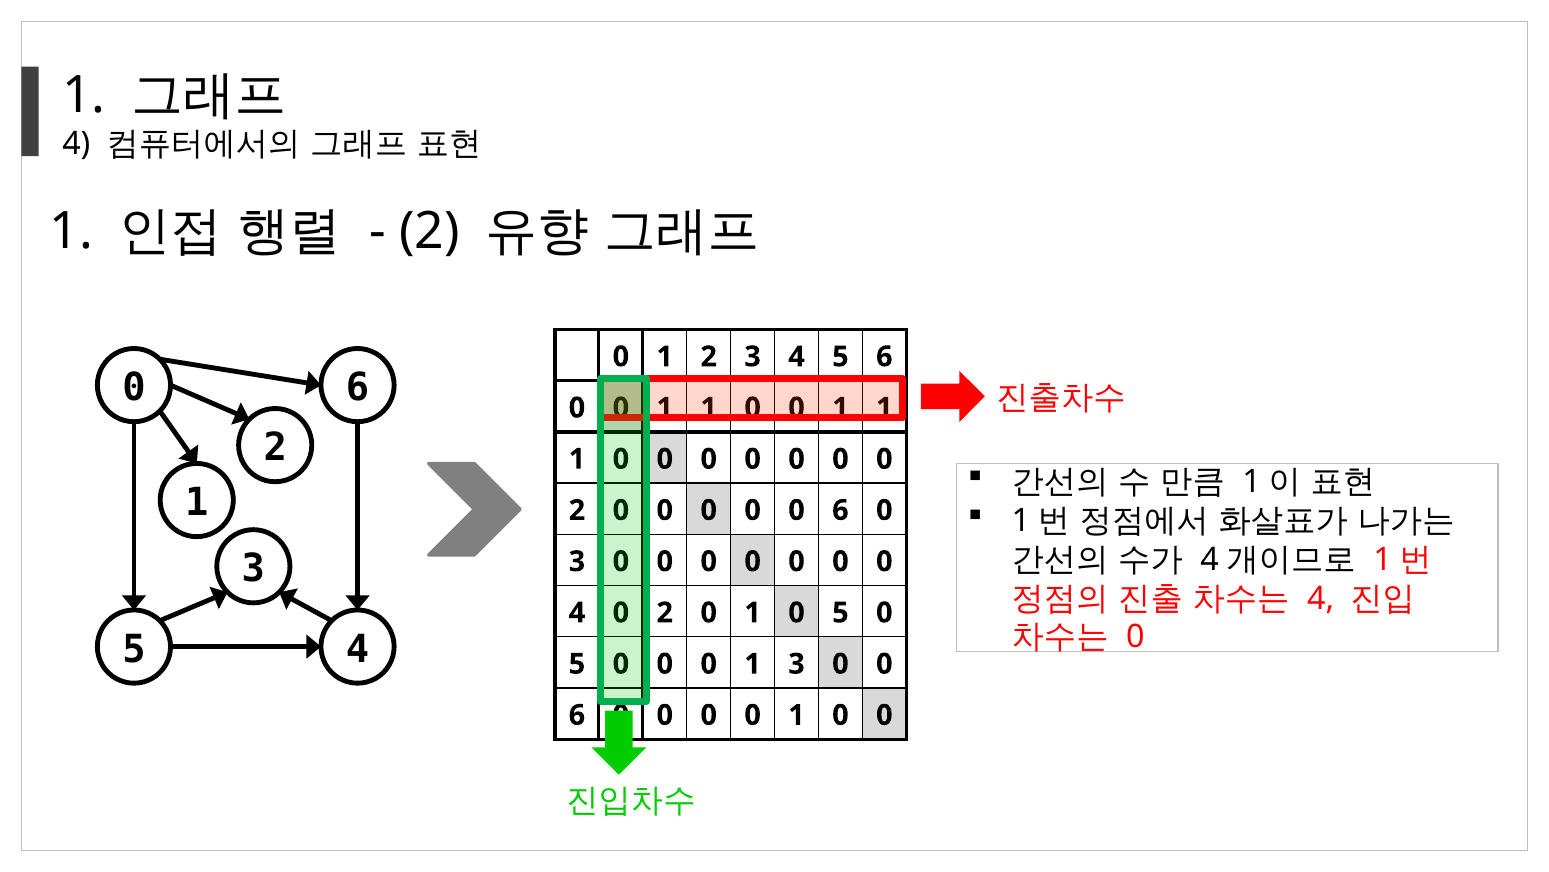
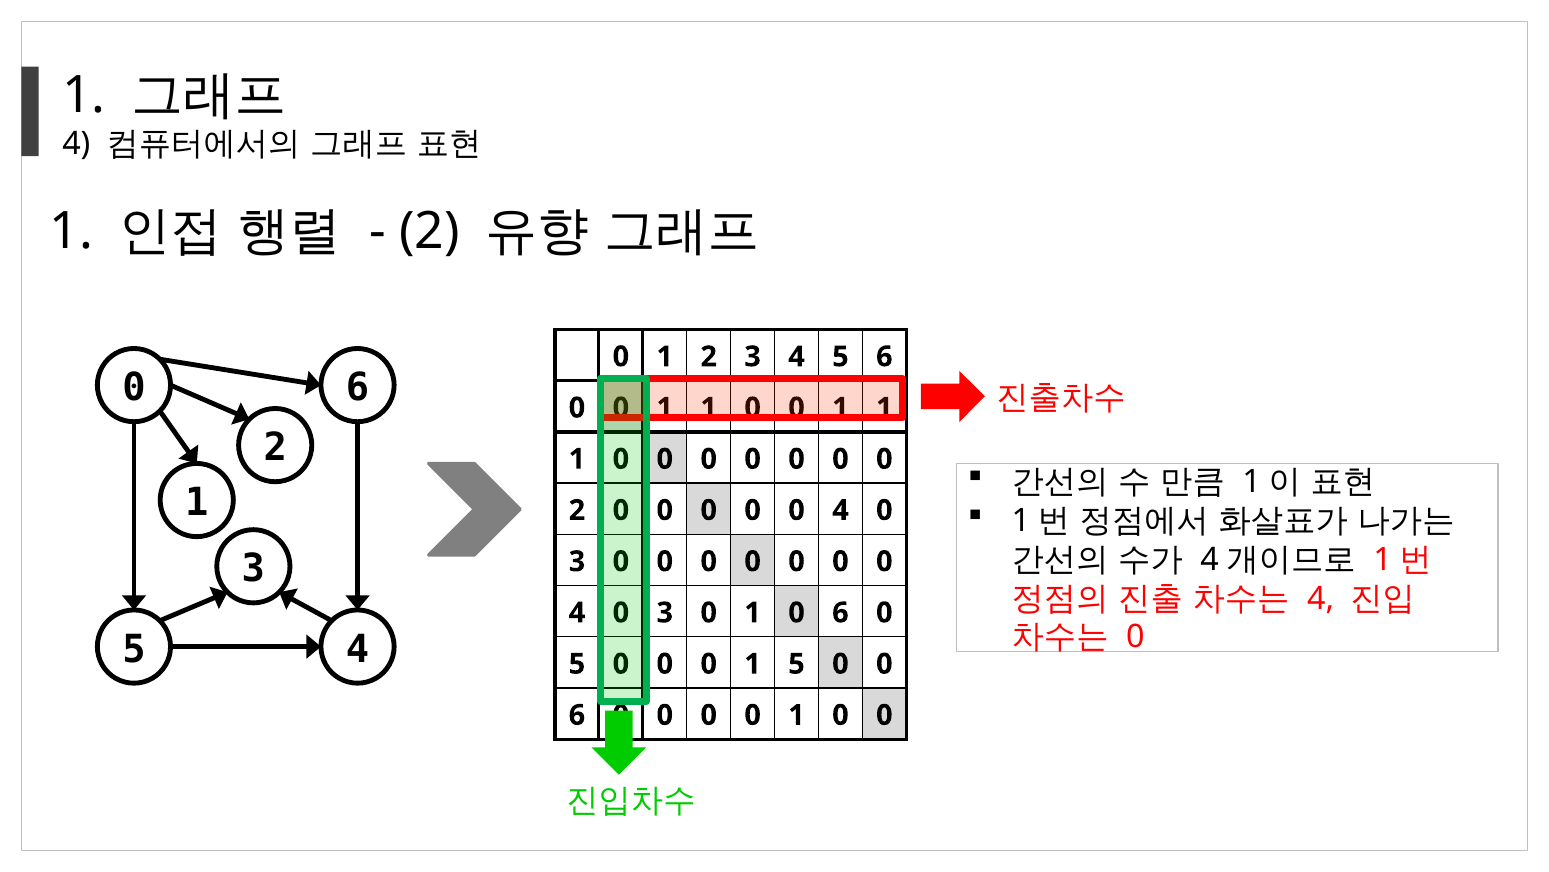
6: 6 -> 4 (840, 510)
2: 2 -> 3 (665, 612)
1 0 5: 5 -> 6 (840, 612)
1 3: 3 -> 5 (797, 664)
